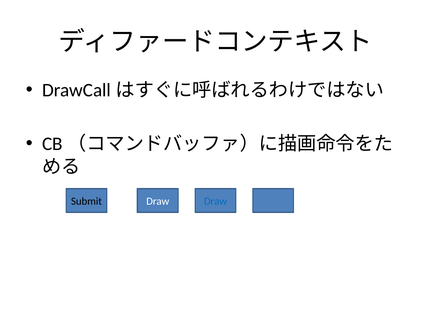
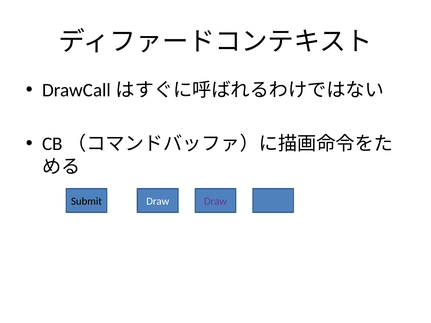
Draw colour: blue -> purple (216, 201)
